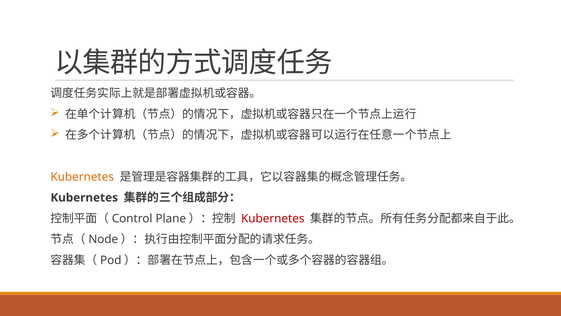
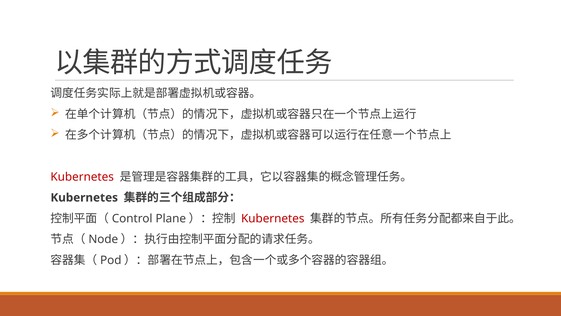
Kubernetes colour: orange -> red (82, 177)
